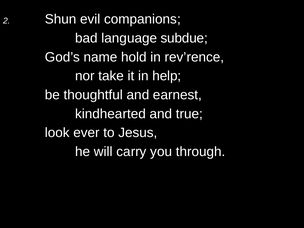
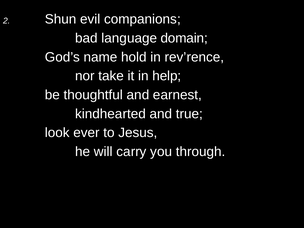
subdue: subdue -> domain (184, 38)
